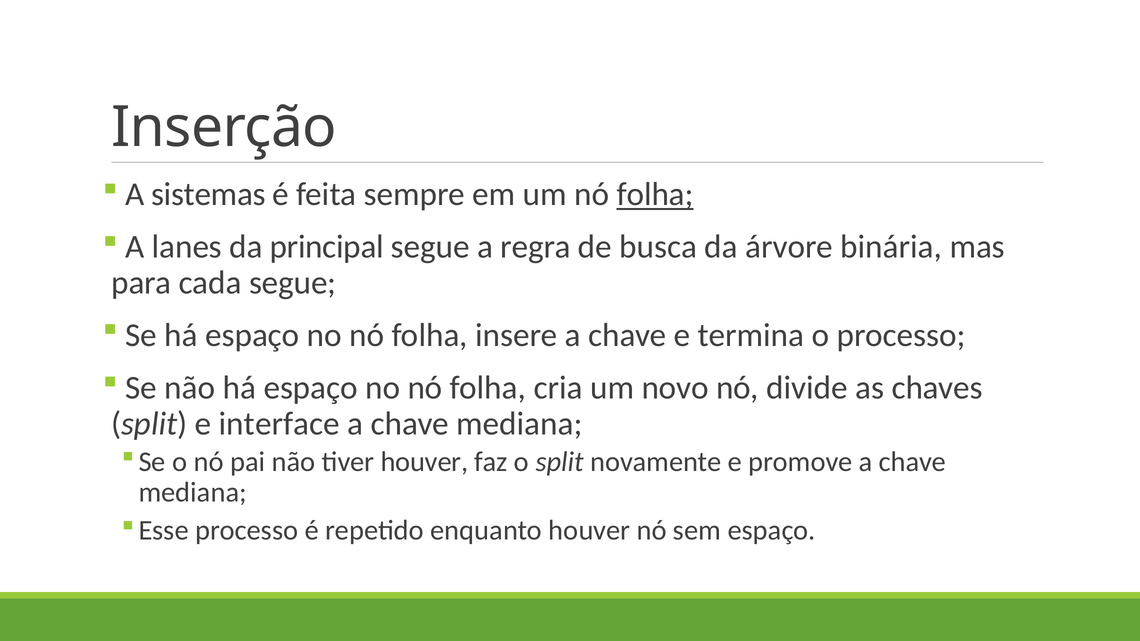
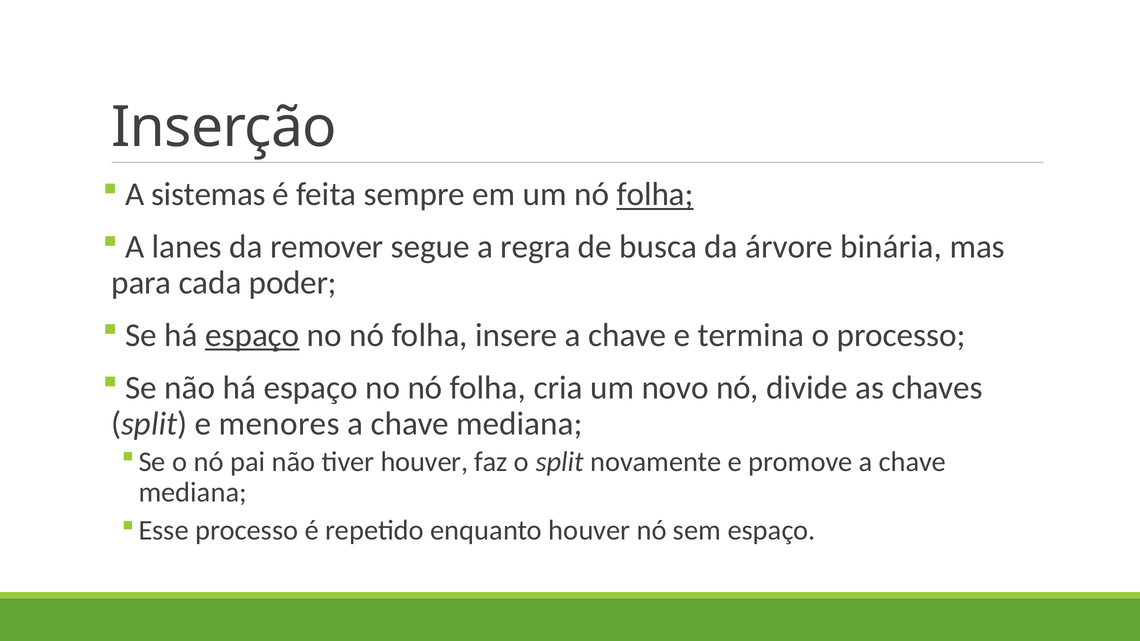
principal: principal -> remover (327, 247)
cada segue: segue -> poder (293, 283)
espaço underline: none -> present (252, 335)
interface: interface -> menores (279, 424)
